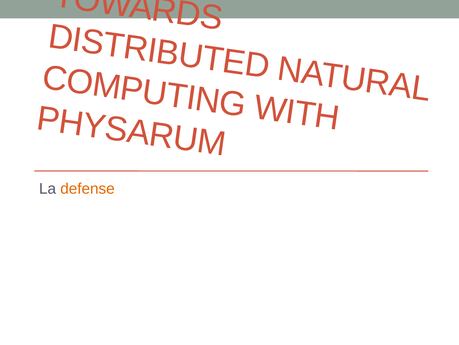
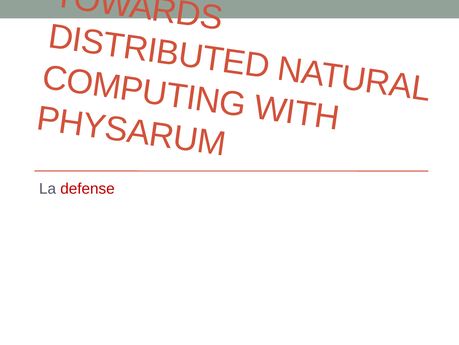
defense colour: orange -> red (87, 189)
